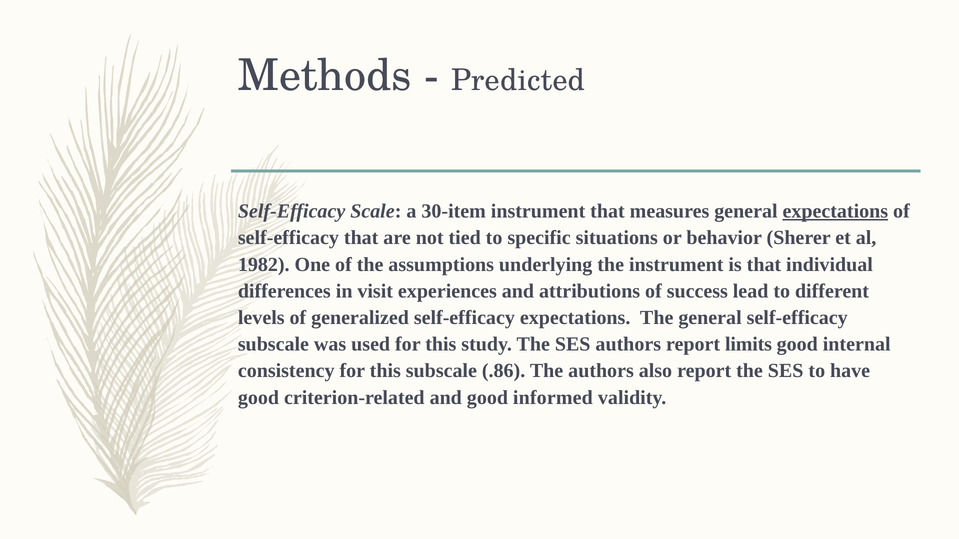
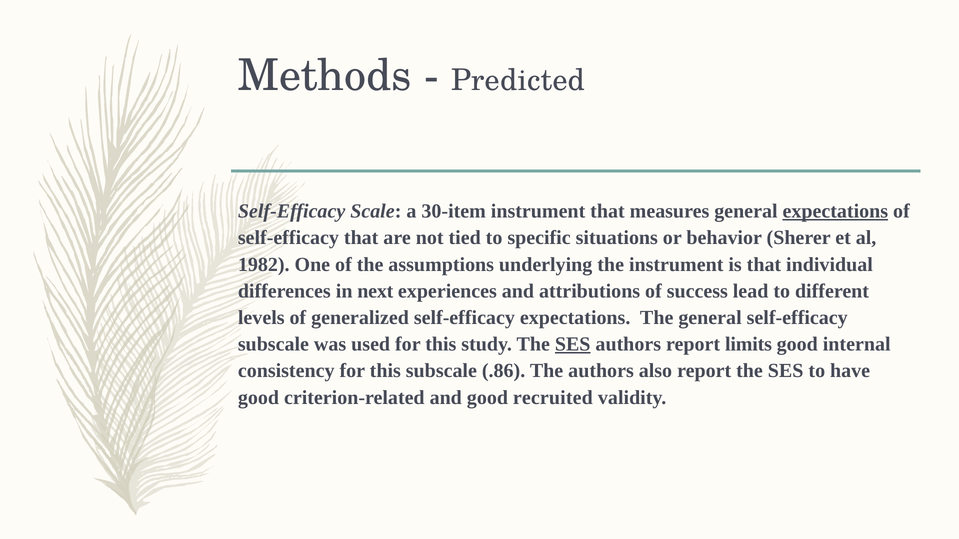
visit: visit -> next (375, 291)
SES underline: none -> present (573, 345)
informed: informed -> recruited (553, 398)
